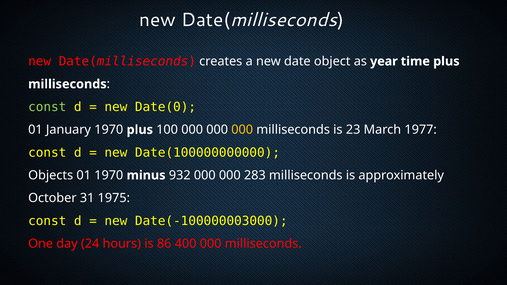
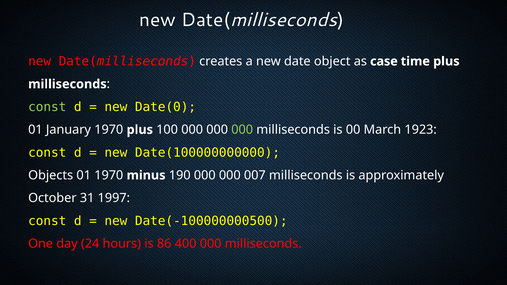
year: year -> case (384, 61)
000 colour: yellow -> light green (242, 130)
23: 23 -> 00 (353, 130)
1977: 1977 -> 1923 (421, 130)
932: 932 -> 190 (180, 175)
283: 283 -> 007 (255, 175)
1975: 1975 -> 1997 (114, 198)
Date(-100000003000: Date(-100000003000 -> Date(-100000000500 (211, 221)
